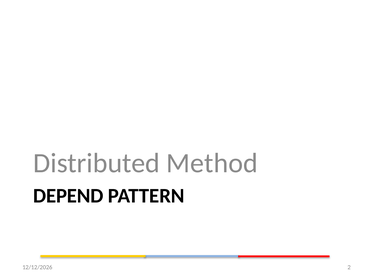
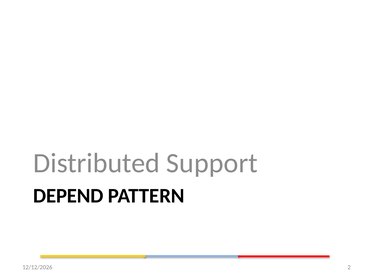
Method: Method -> Support (212, 163)
